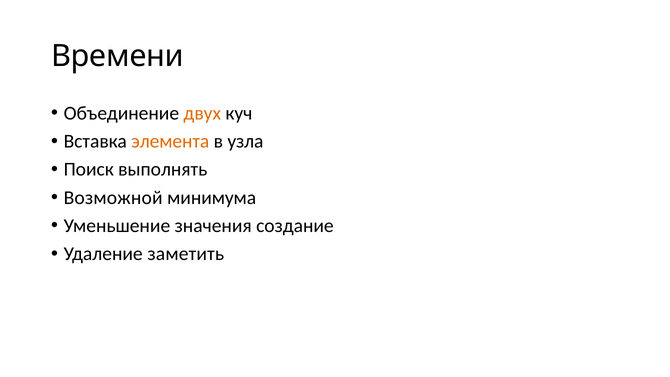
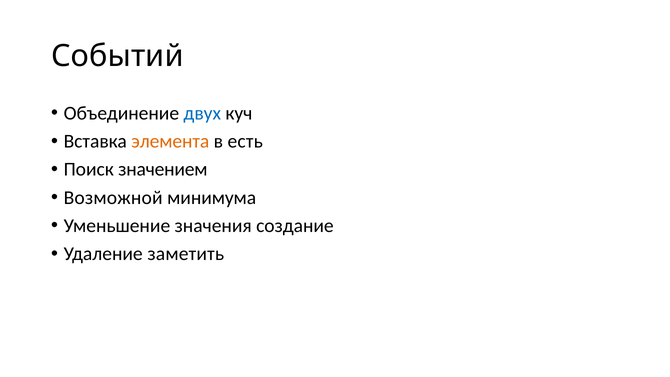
Времени: Времени -> Событий (117, 56)
двух colour: orange -> blue (202, 113)
узла: узла -> есть (245, 141)
выполнять: выполнять -> значением (163, 169)
